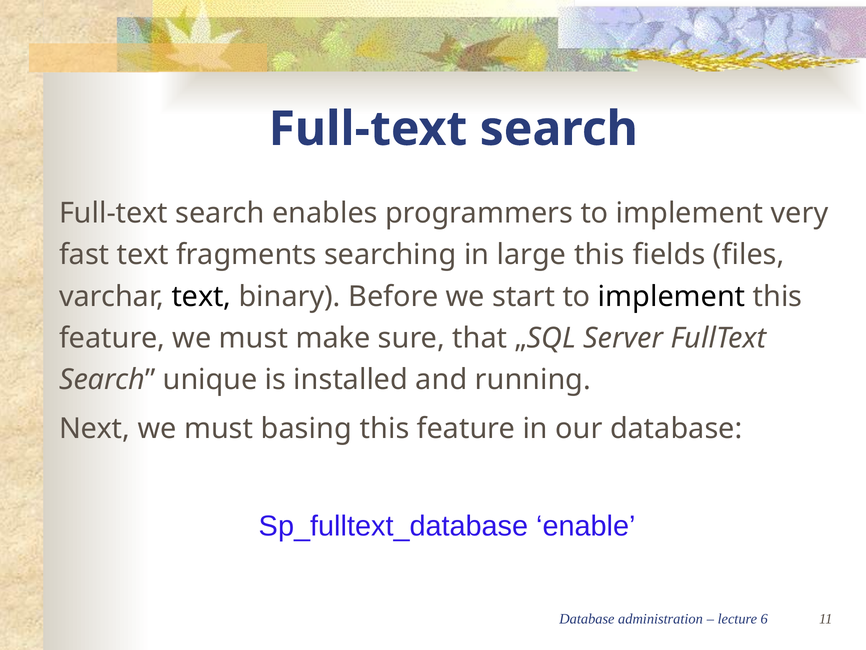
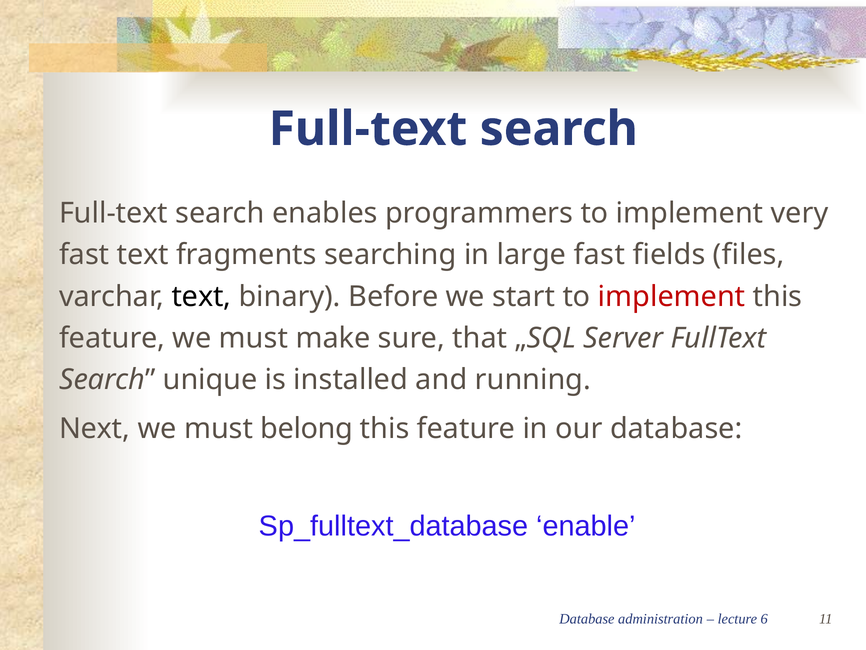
large this: this -> fast (599, 255)
implement colour: black -> red (672, 296)
basing: basing -> belong (307, 428)
